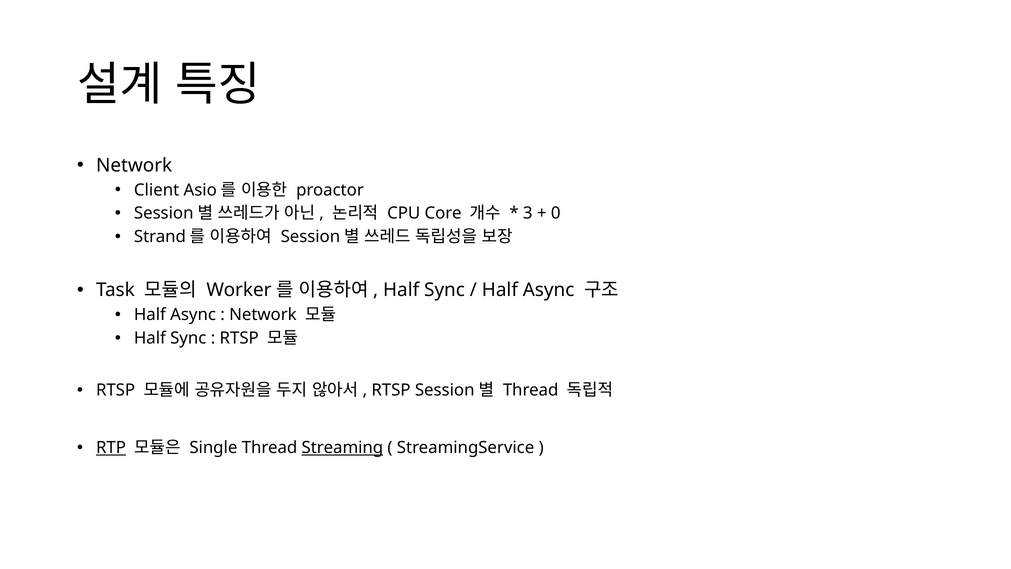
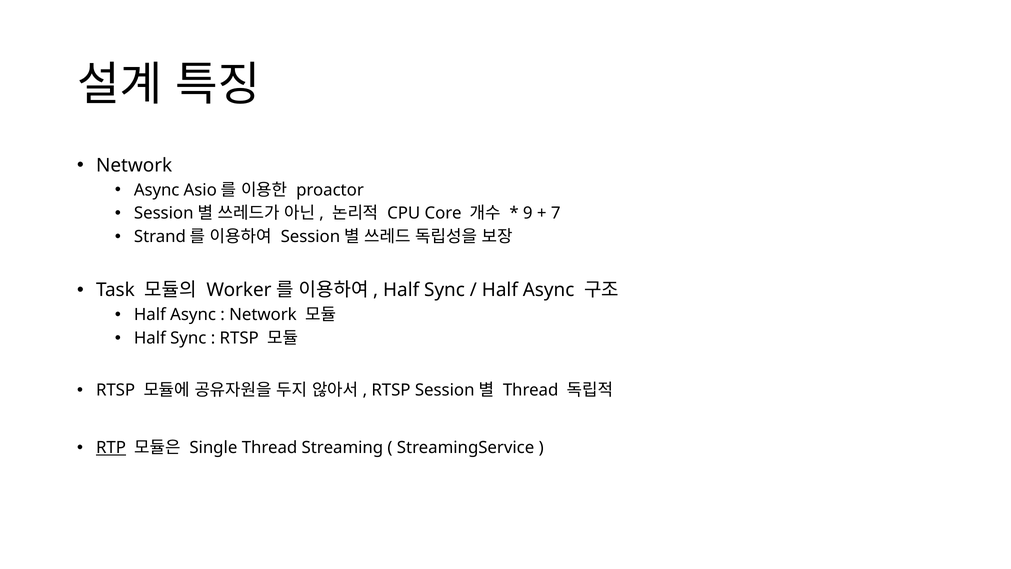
Client: Client -> Async (157, 190)
3: 3 -> 9 (528, 213)
0: 0 -> 7 (556, 213)
Streaming underline: present -> none (342, 448)
